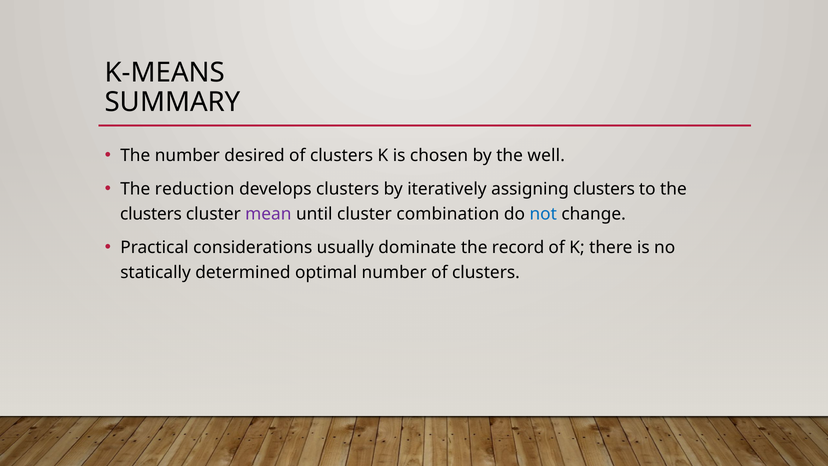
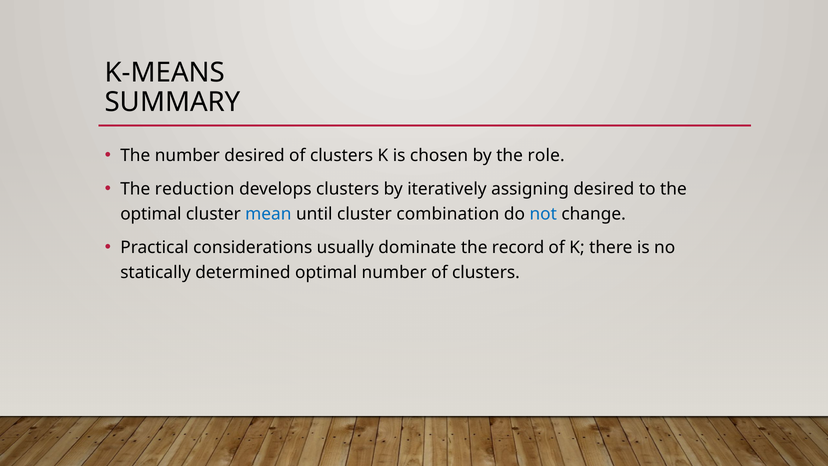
well: well -> role (546, 156)
assigning clusters: clusters -> desired (604, 189)
clusters: clusters -> optimal (151, 214)
mean colour: purple -> blue (268, 214)
